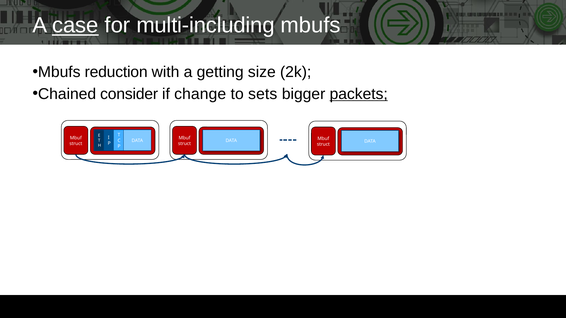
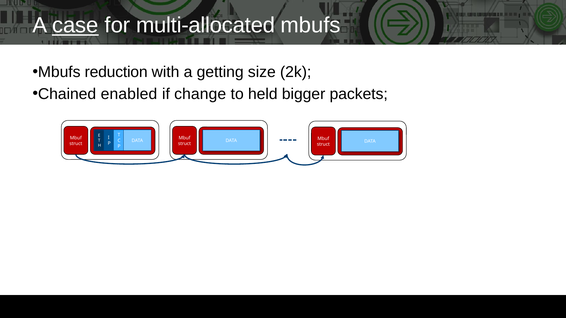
multi-including: multi-including -> multi-allocated (206, 25)
consider: consider -> enabled (129, 94)
sets: sets -> held (263, 94)
packets underline: present -> none (359, 94)
